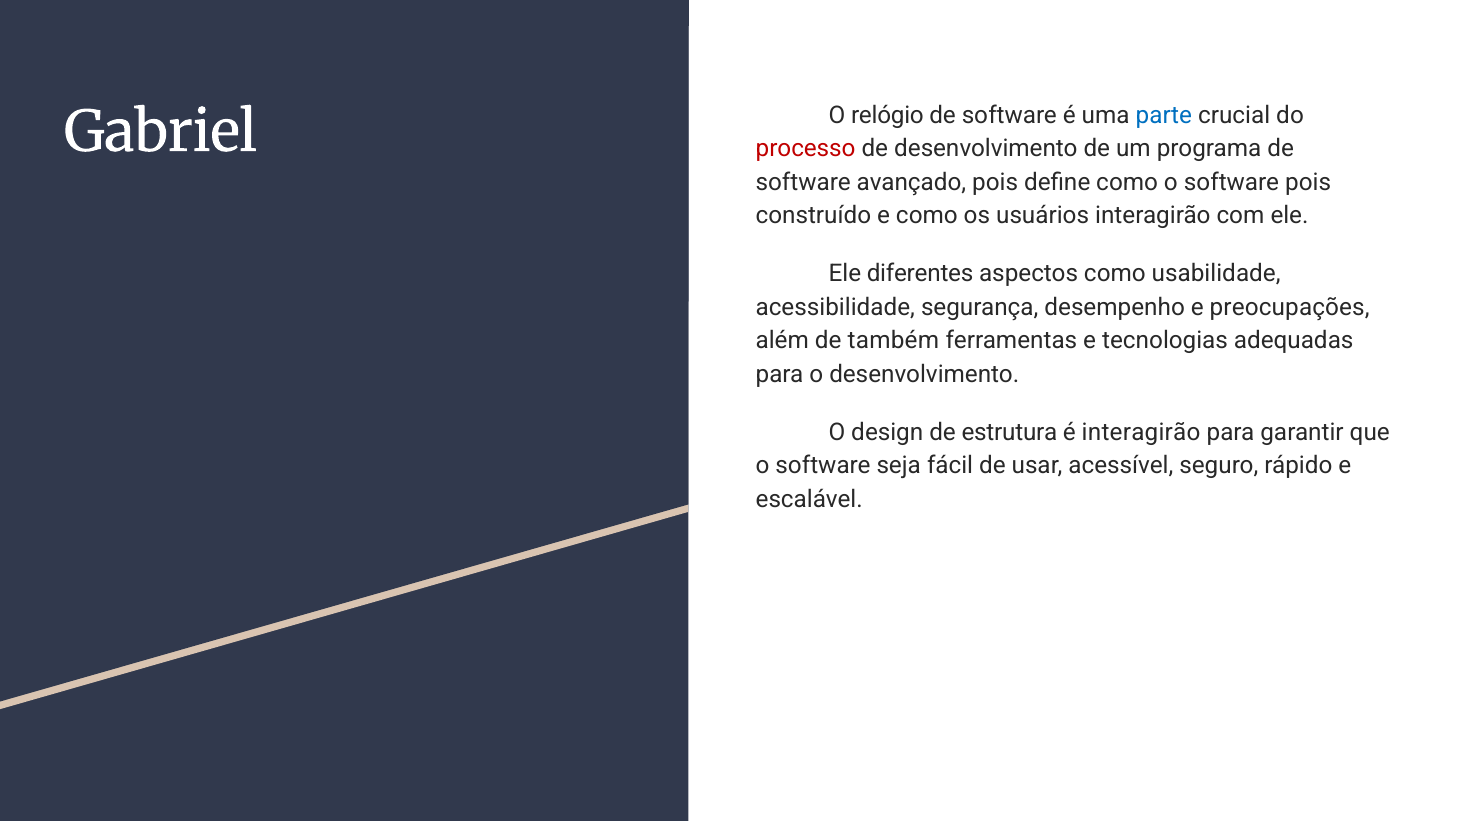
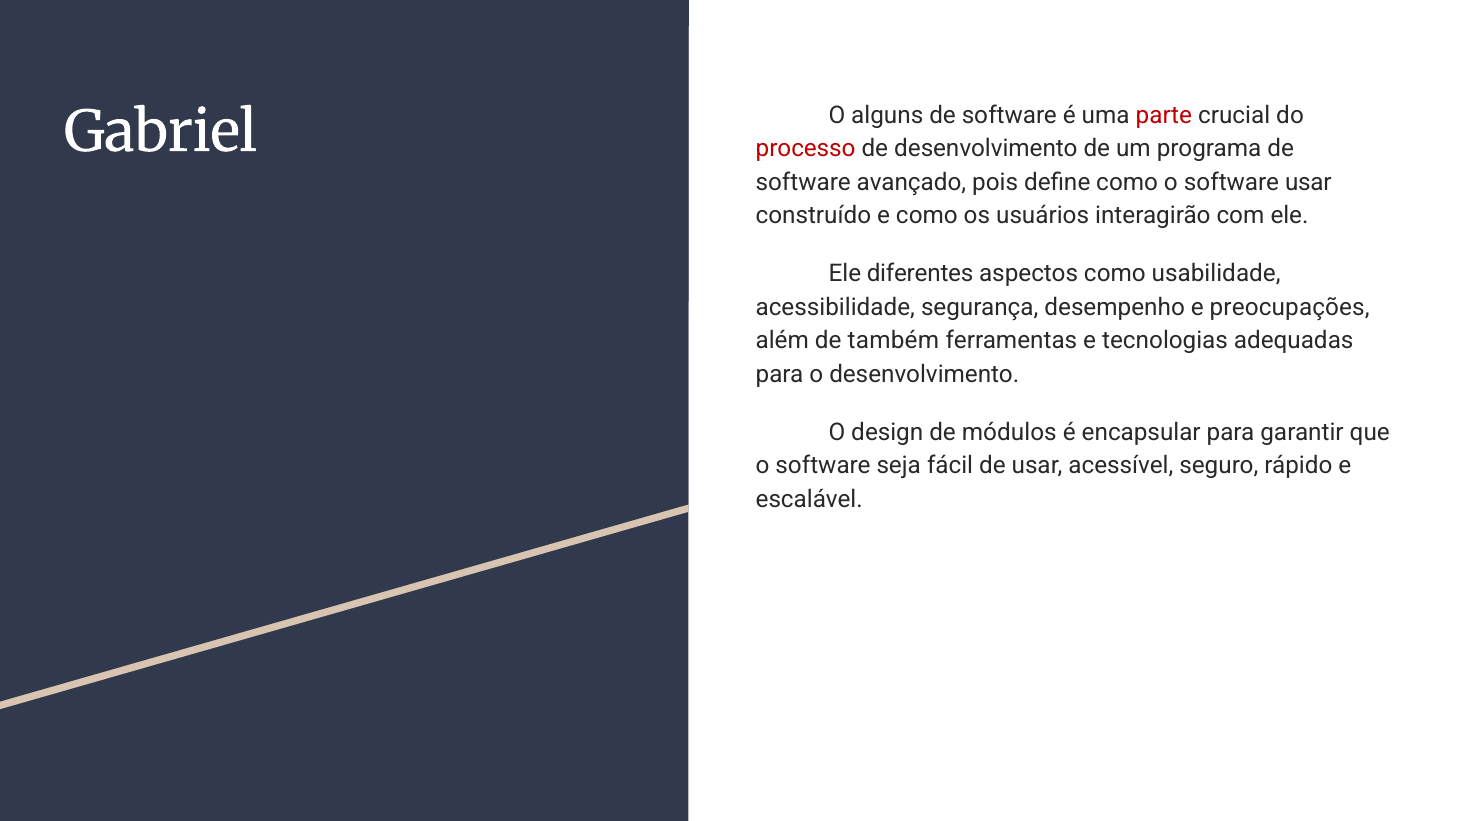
relógio: relógio -> alguns (887, 115)
parte colour: blue -> red (1164, 115)
software pois: pois -> usar (1308, 182)
estrutura: estrutura -> módulos (1009, 432)
é interagirão: interagirão -> encapsular (1141, 432)
